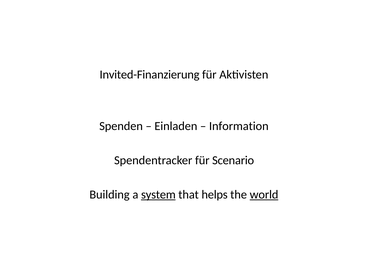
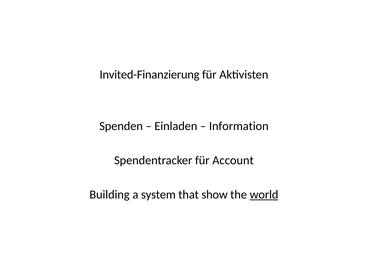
Scenario: Scenario -> Account (233, 160)
system underline: present -> none (158, 195)
helps: helps -> show (215, 195)
